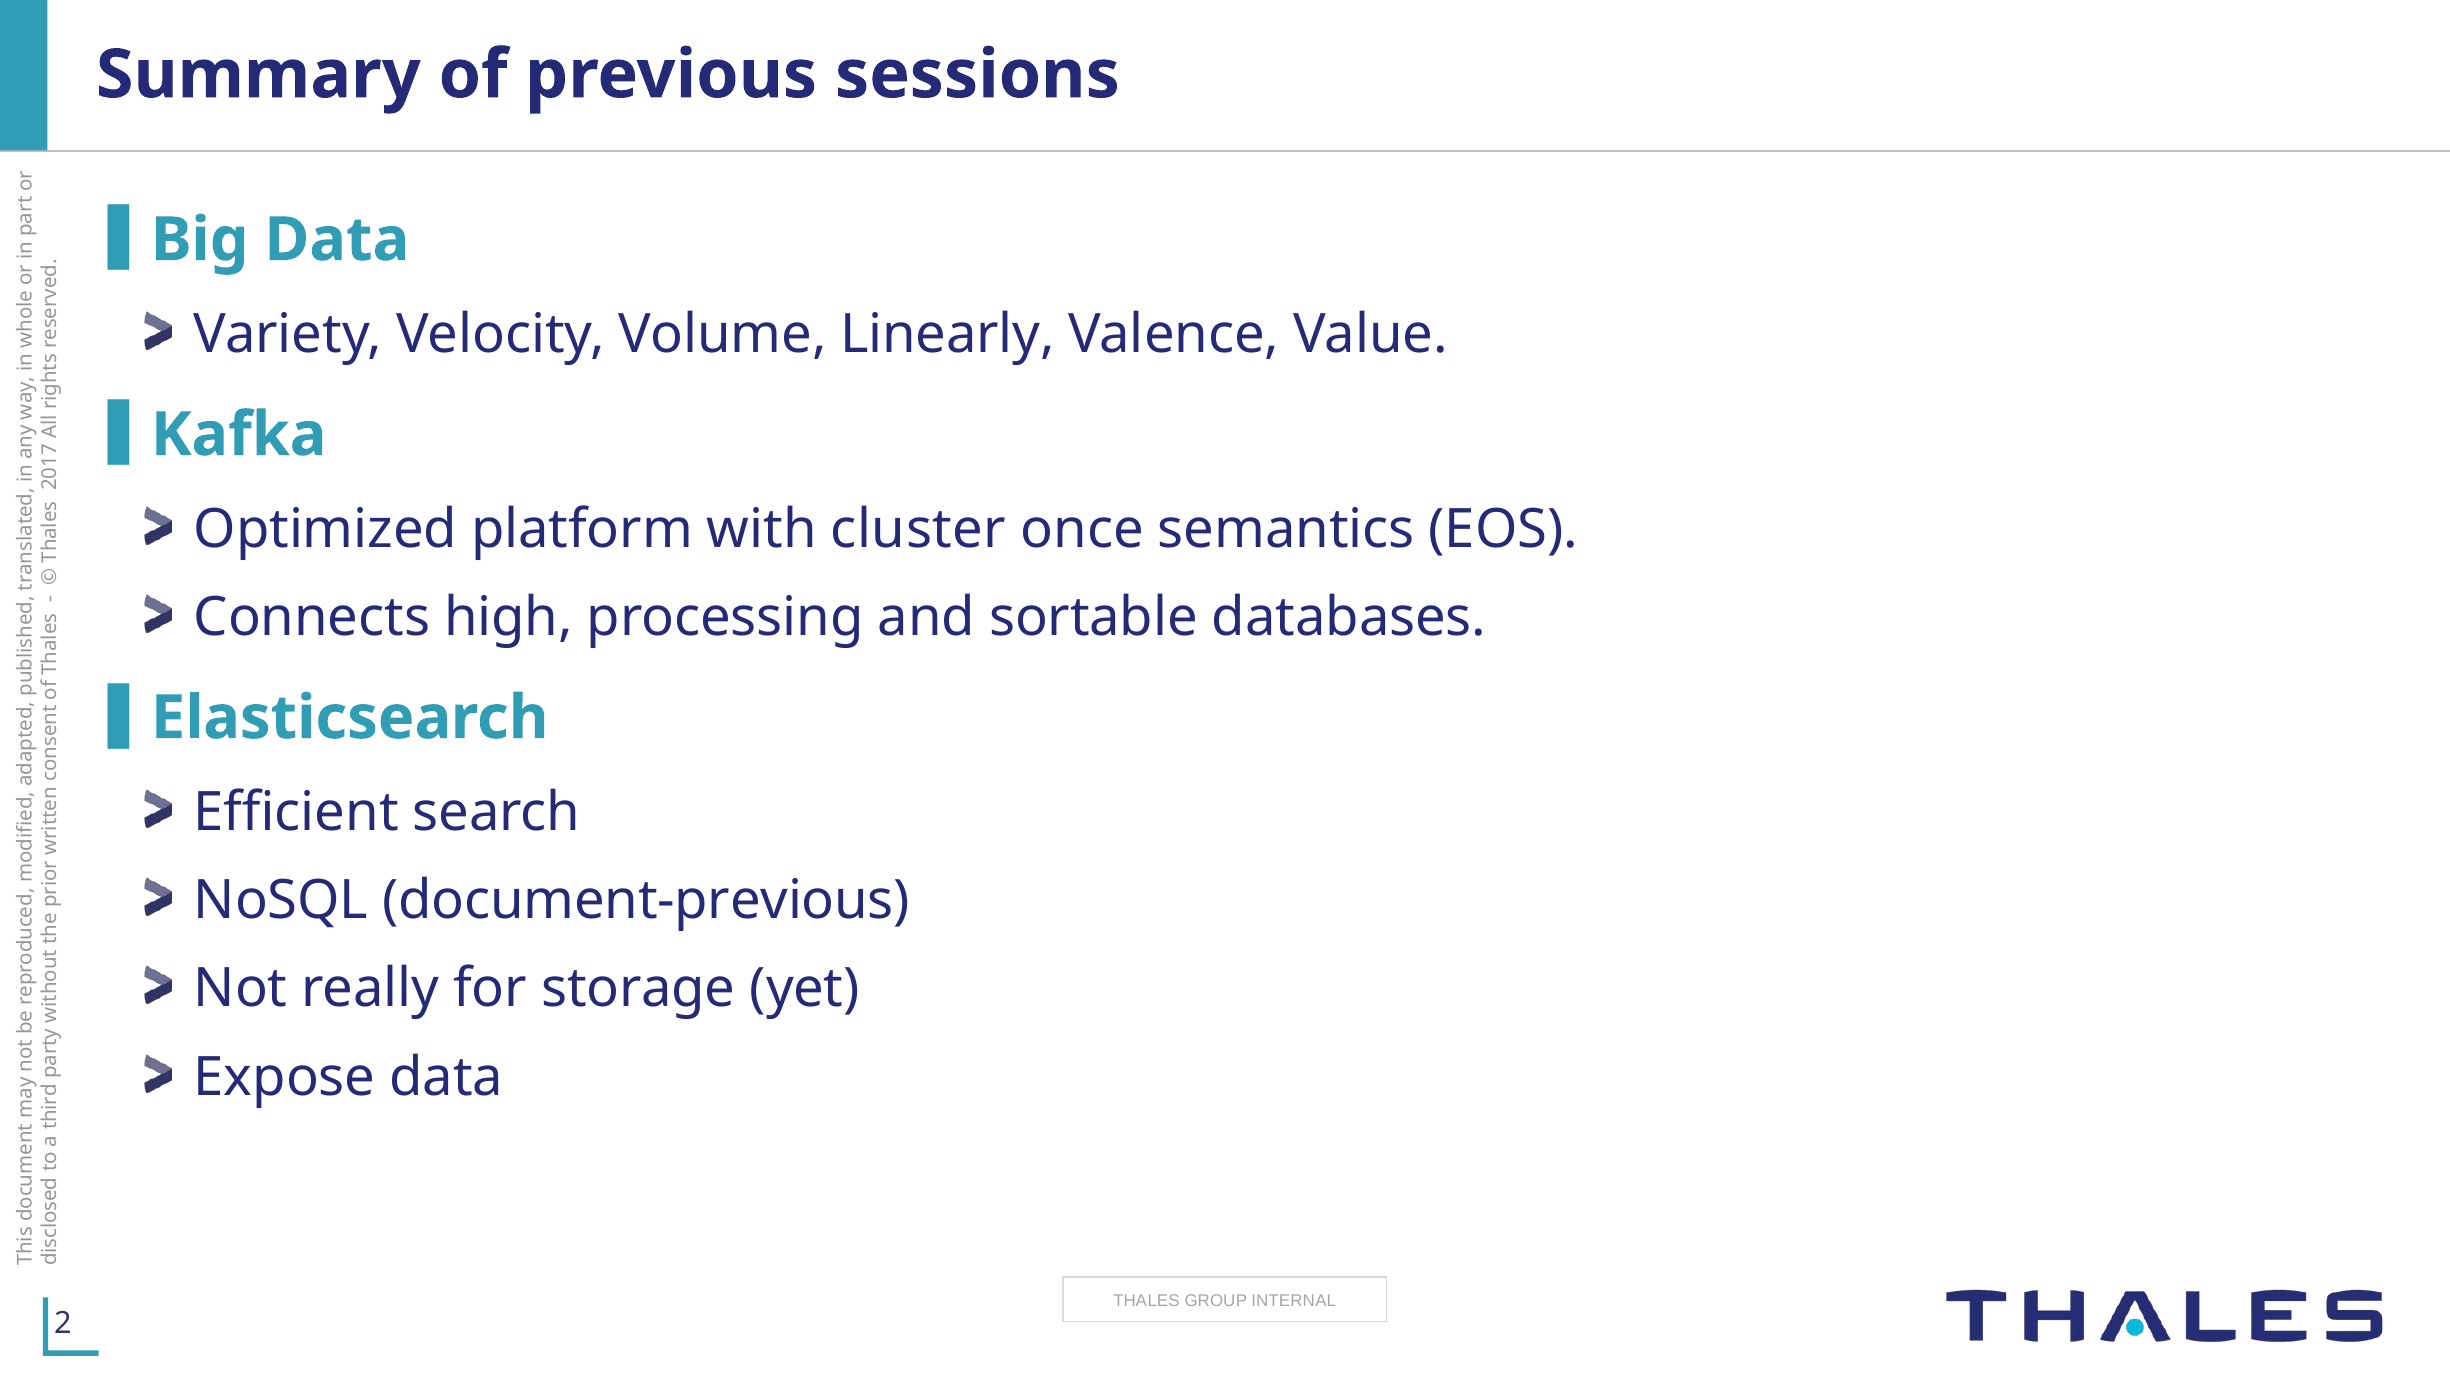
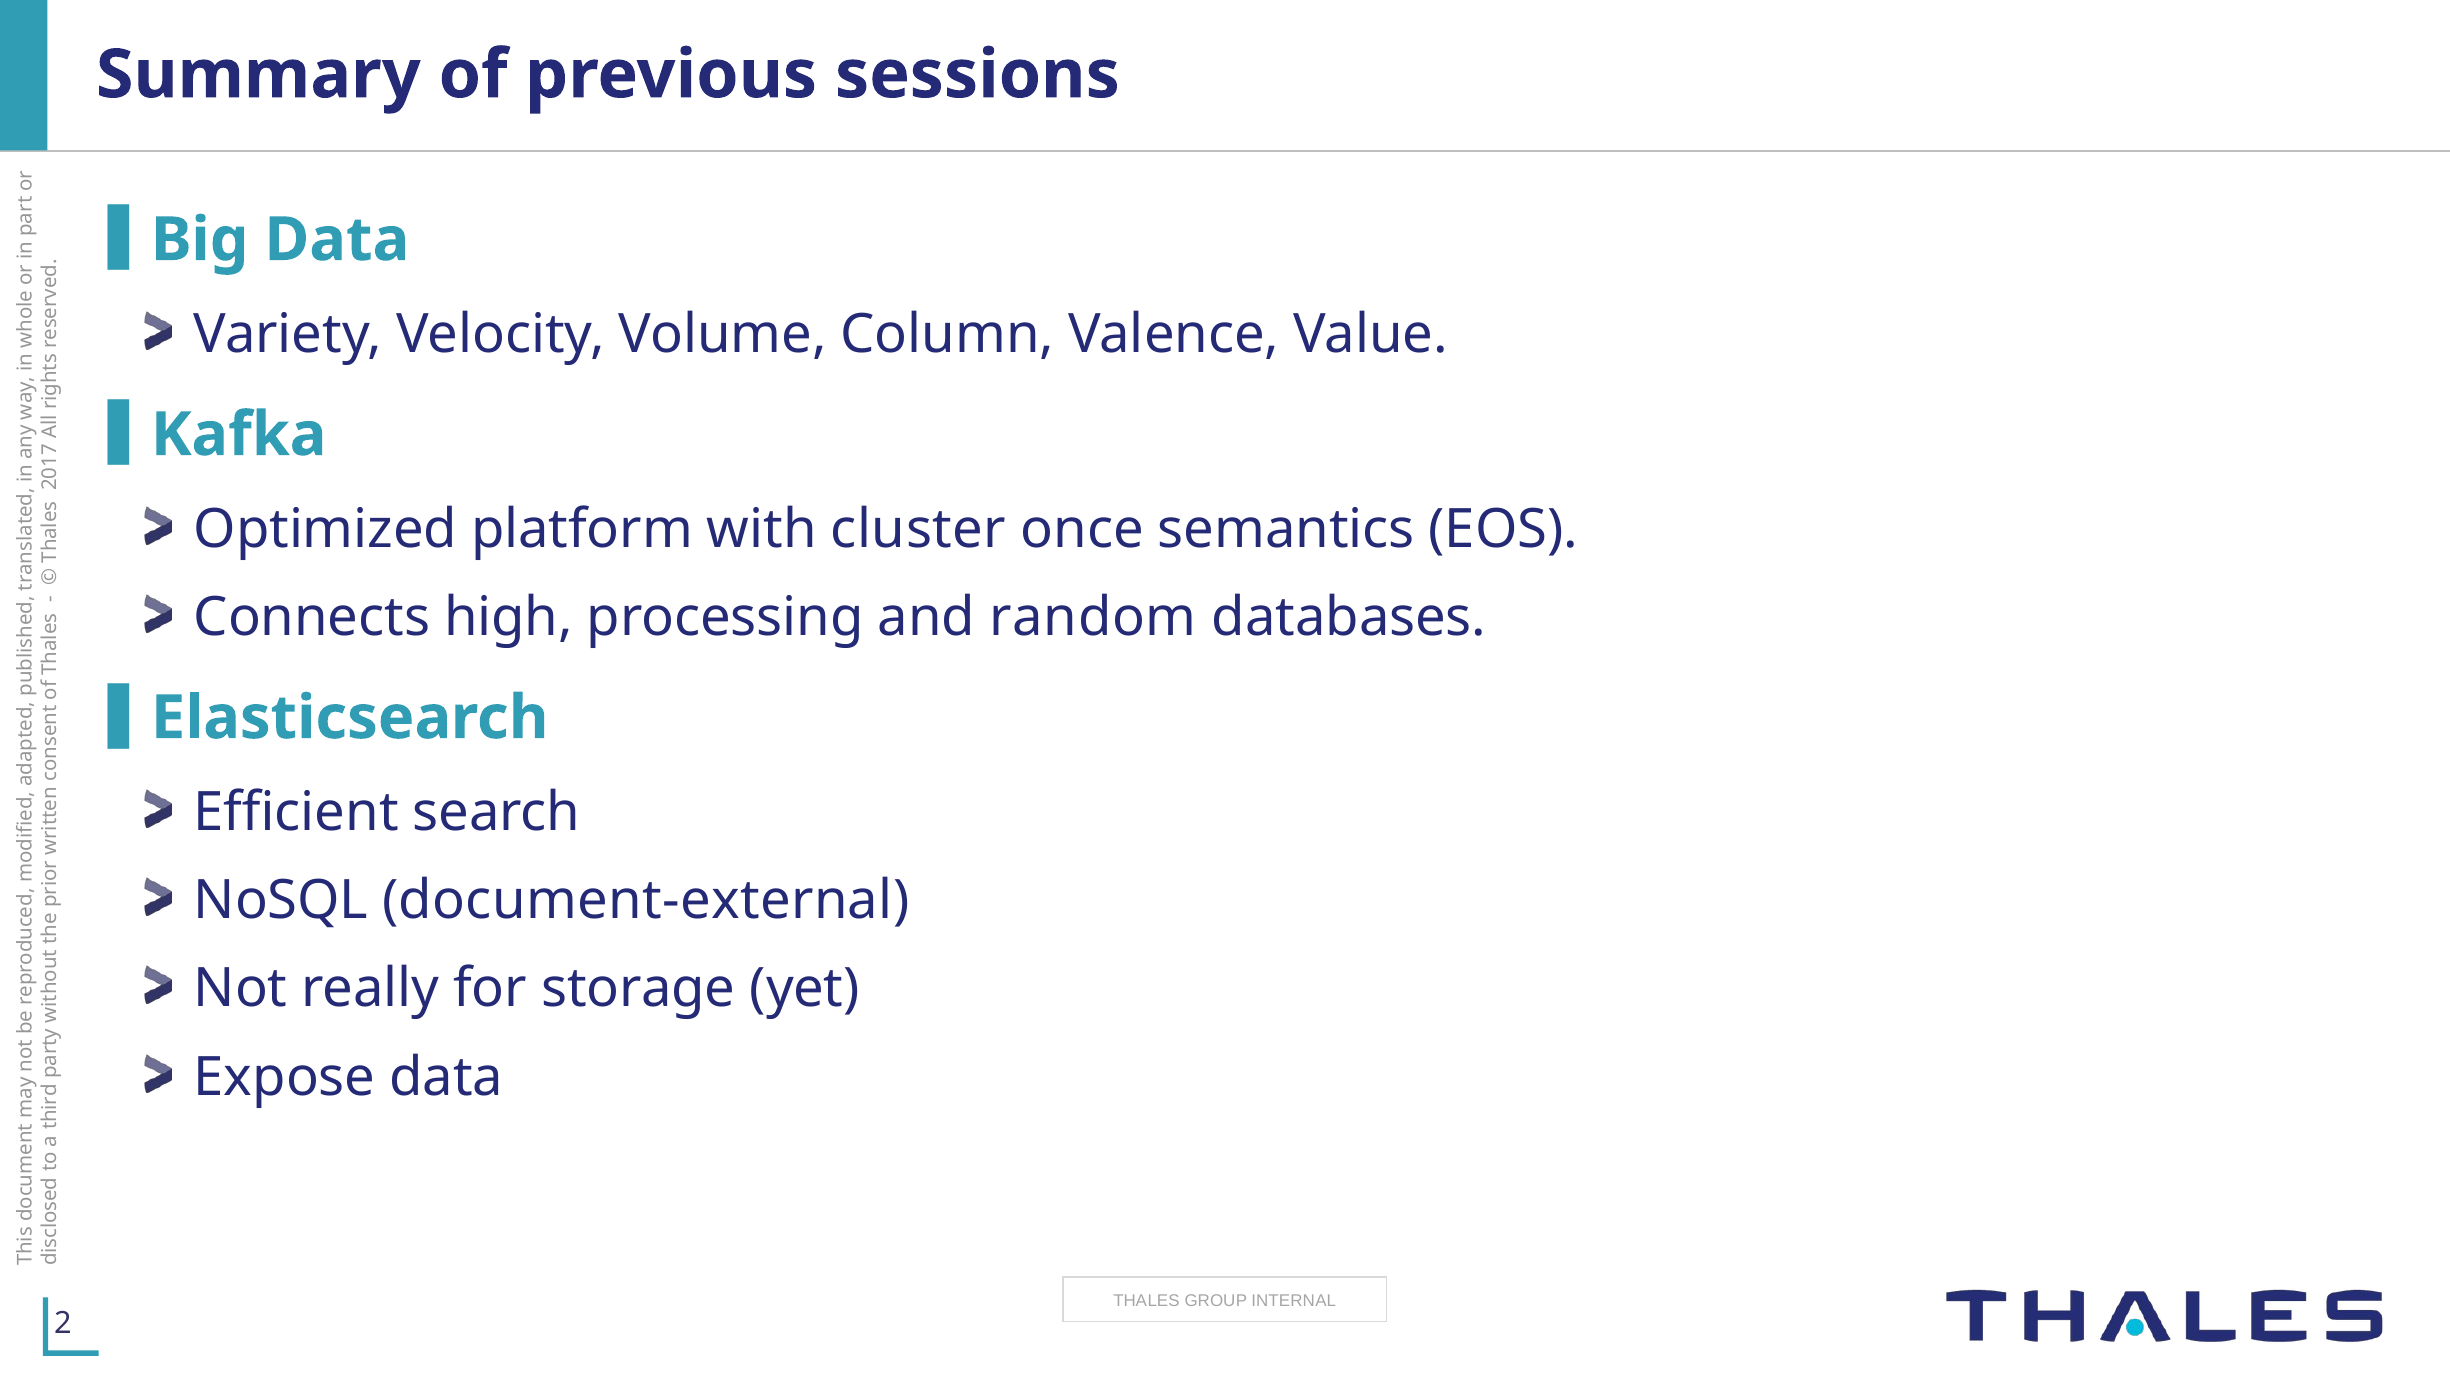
Linearly: Linearly -> Column (948, 334)
sortable: sortable -> random (1093, 618)
document-previous: document-previous -> document-external (646, 901)
